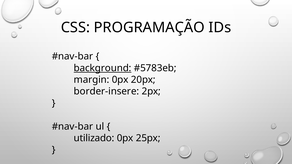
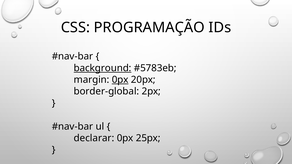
0px underline: none -> present (120, 80)
border-insere: border-insere -> border-global (106, 92)
utilizado: utilizado -> declarar (94, 138)
